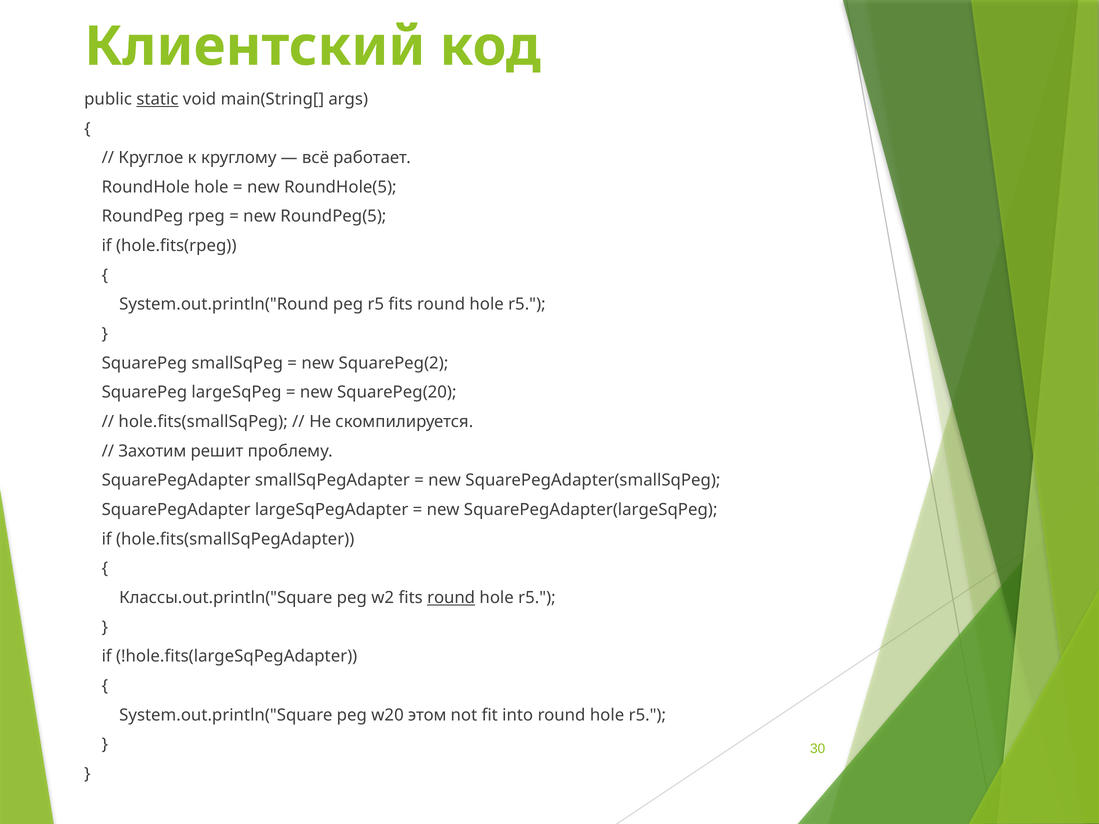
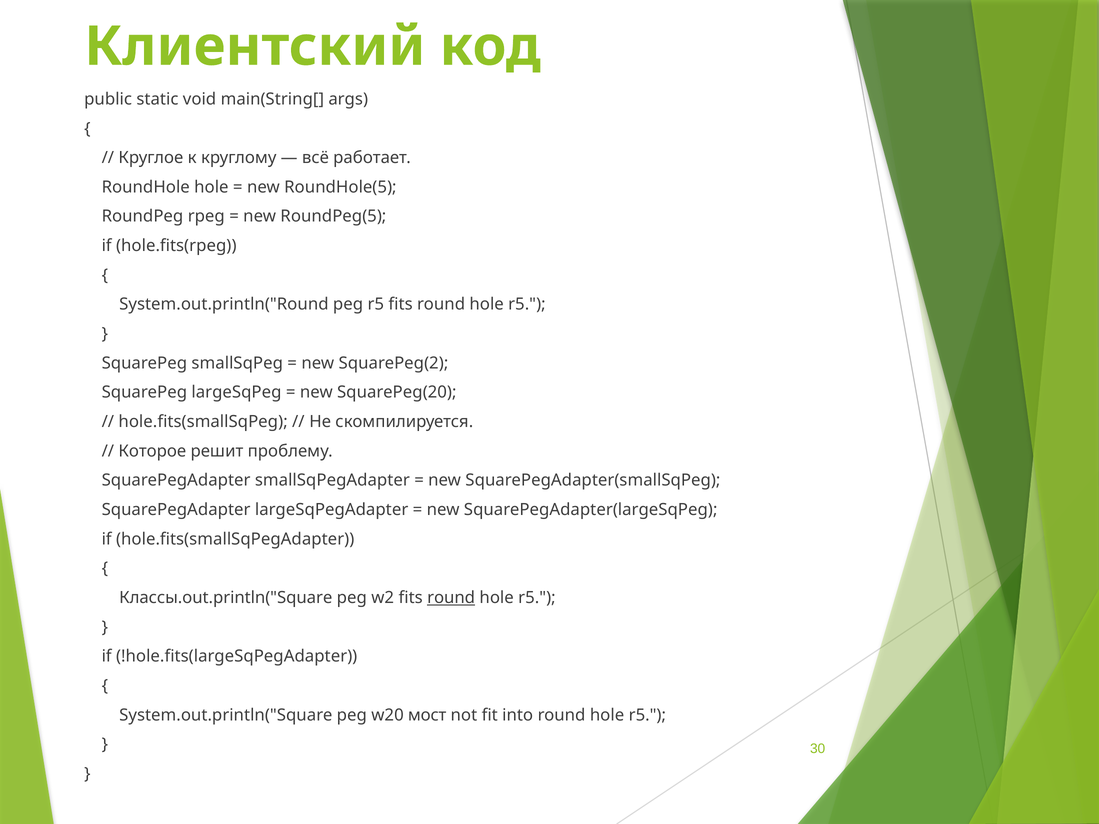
static underline: present -> none (157, 99)
Захотим: Захотим -> Которое (152, 451)
этом: этом -> мост (427, 715)
